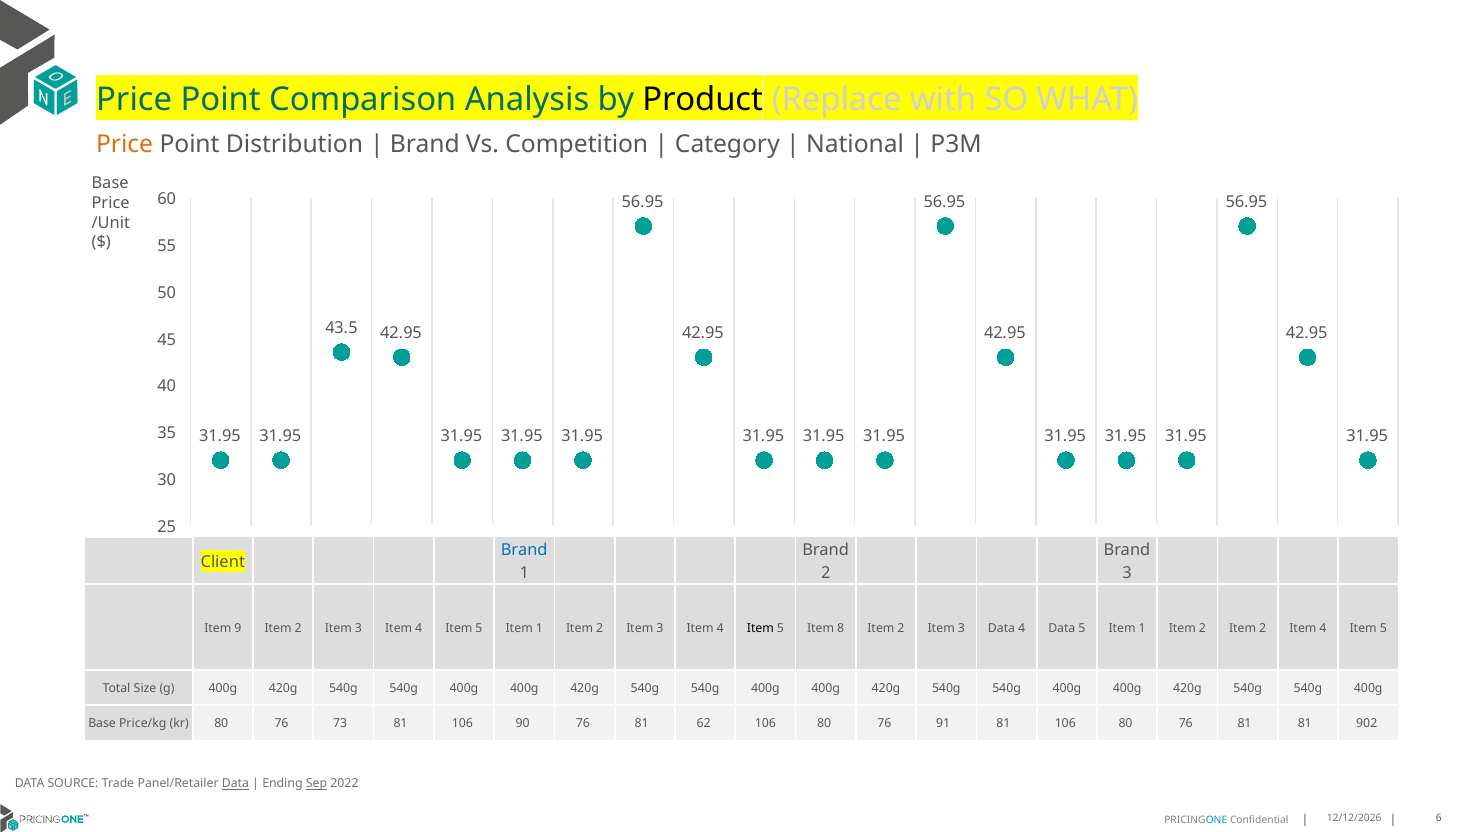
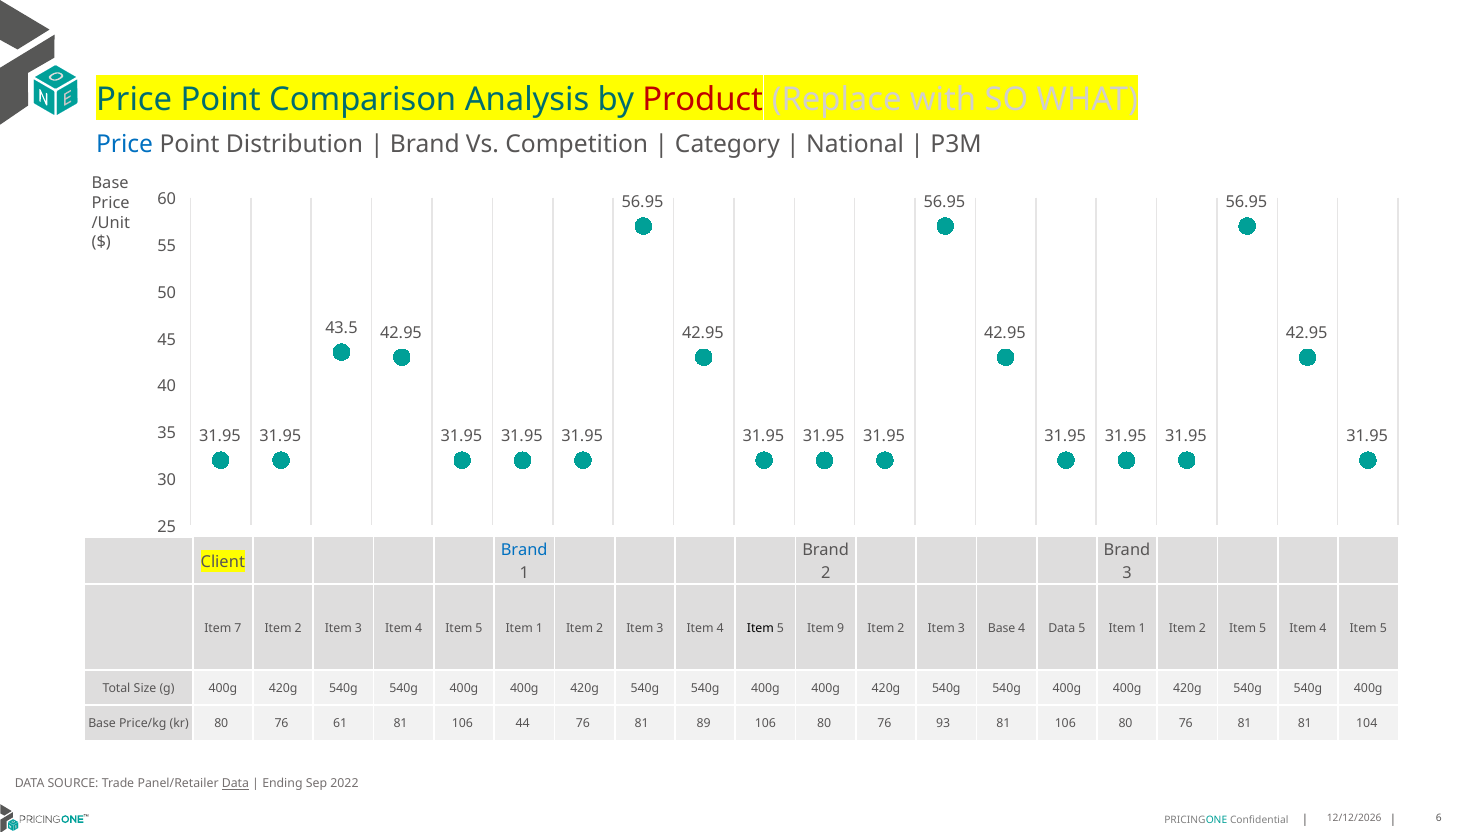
Product colour: black -> red (703, 99)
Price colour: orange -> blue (125, 144)
9: 9 -> 7 (238, 628)
8: 8 -> 9 (841, 628)
3 Data: Data -> Base (1002, 628)
2 Item 2: 2 -> 5 (1263, 628)
73: 73 -> 61 (340, 723)
90: 90 -> 44 (523, 723)
62: 62 -> 89 (704, 723)
91: 91 -> 93 (943, 723)
902: 902 -> 104 (1367, 723)
Sep underline: present -> none (317, 783)
